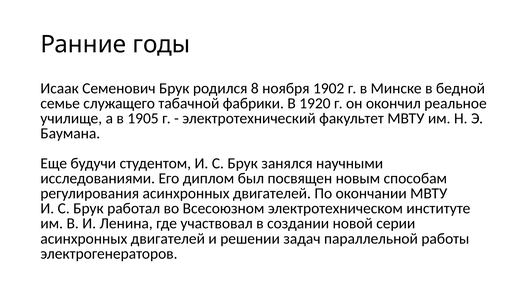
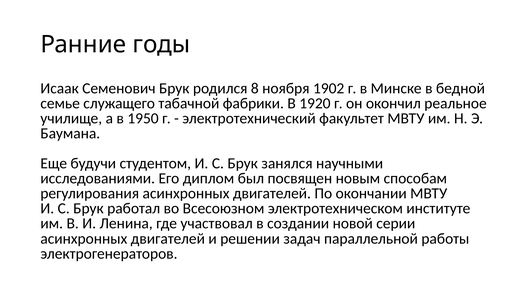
1905: 1905 -> 1950 (143, 118)
